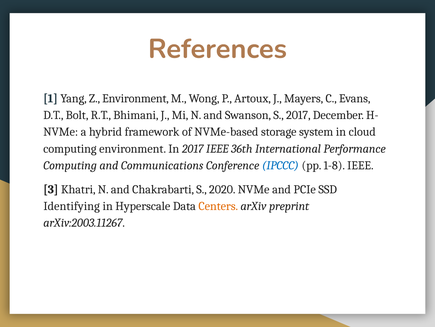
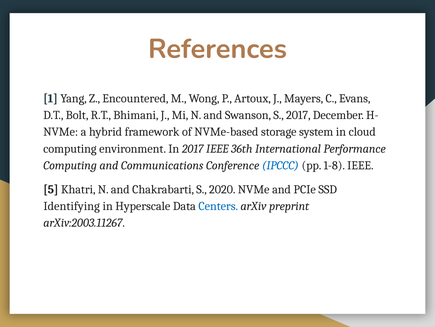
Z Environment: Environment -> Encountered (135, 98)
3: 3 -> 5 (51, 189)
Centers colour: orange -> blue (218, 206)
